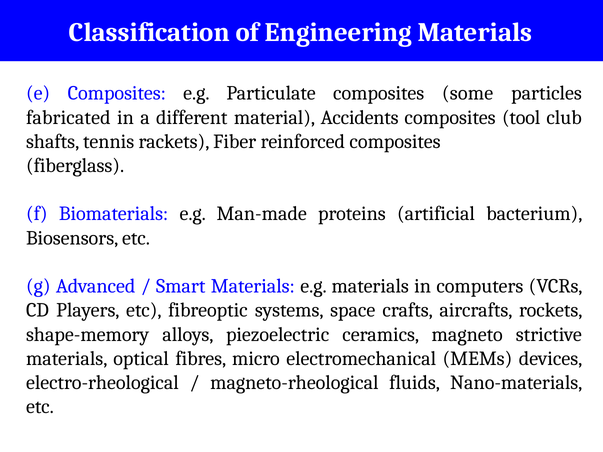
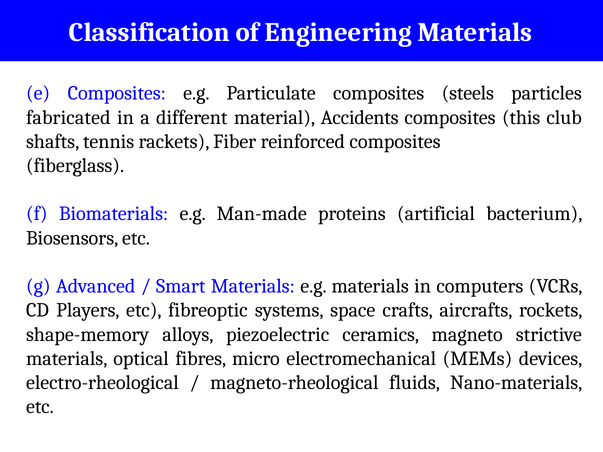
some: some -> steels (468, 93)
tool: tool -> this (521, 117)
